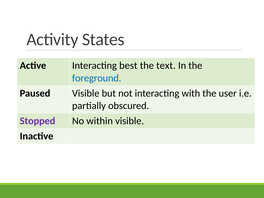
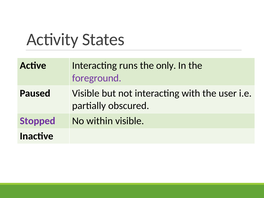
best: best -> runs (128, 66)
text: text -> only (166, 66)
foreground colour: blue -> purple (97, 78)
